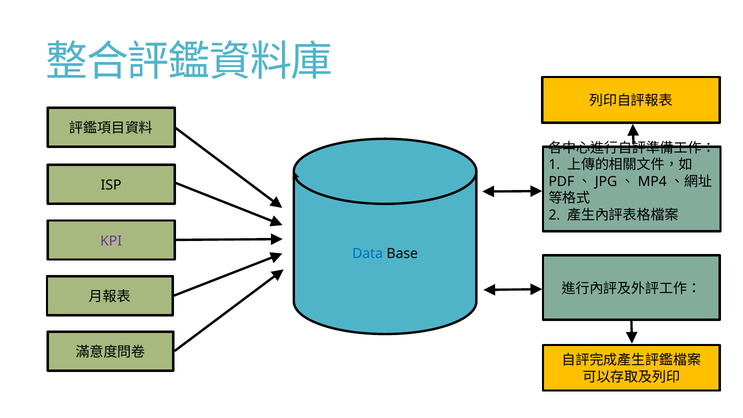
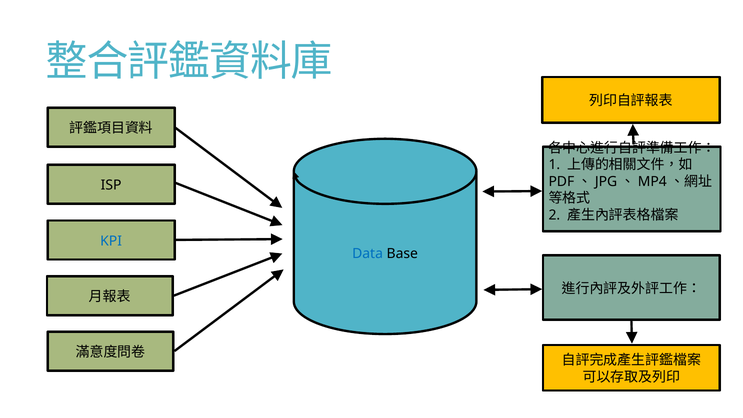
KPI colour: purple -> blue (111, 241)
